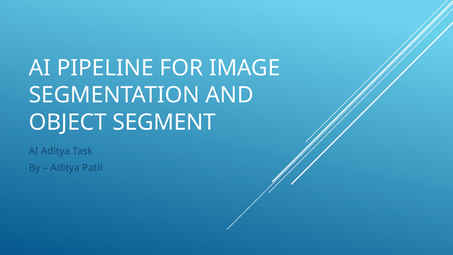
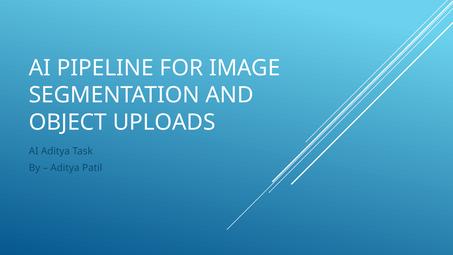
SEGMENT: SEGMENT -> UPLOADS (164, 122)
